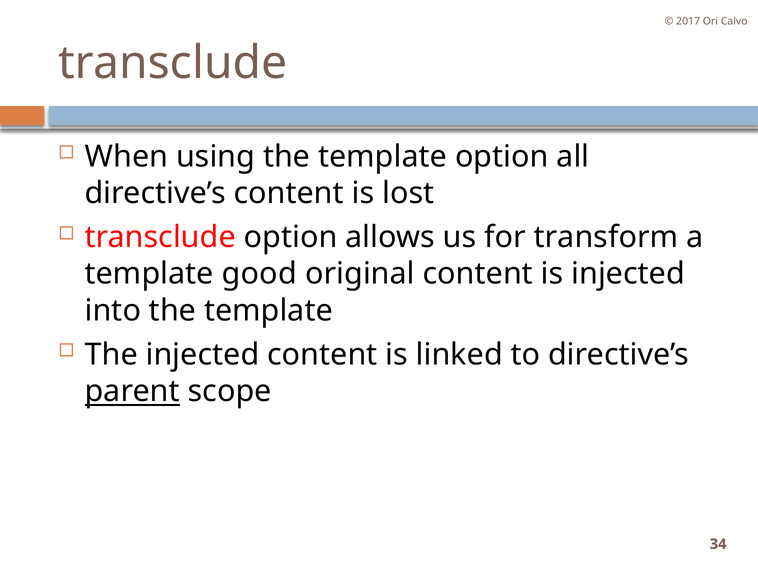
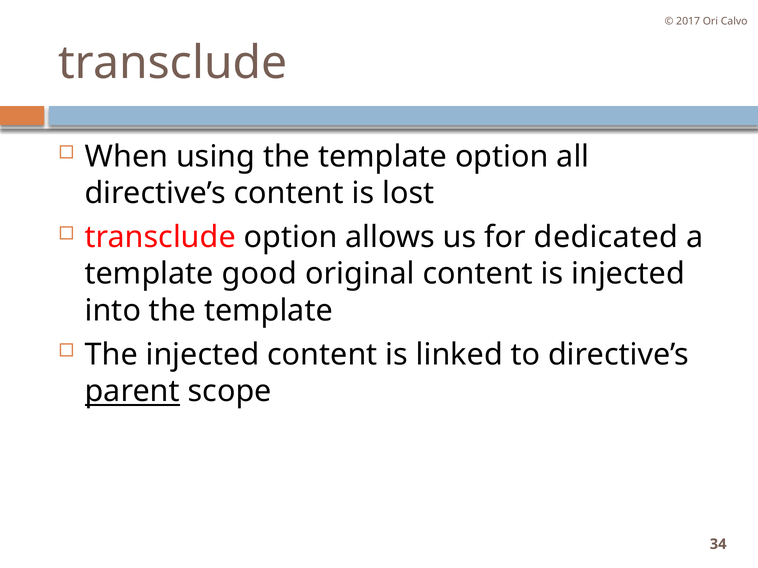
transform: transform -> dedicated (606, 237)
